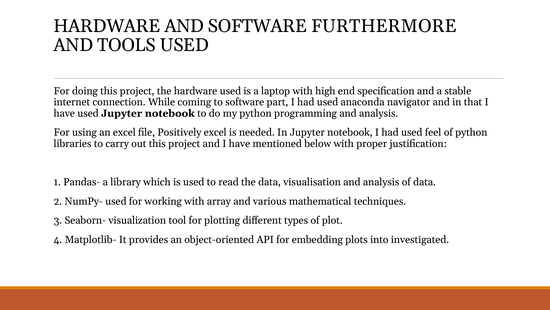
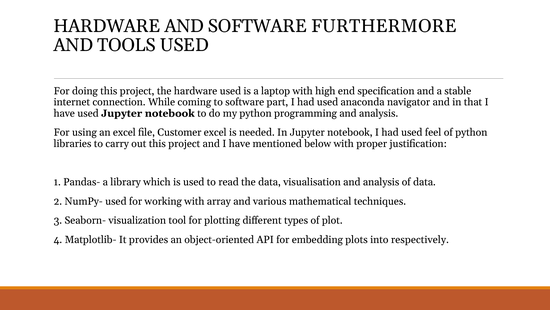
Positively: Positively -> Customer (179, 132)
investigated: investigated -> respectively (420, 239)
